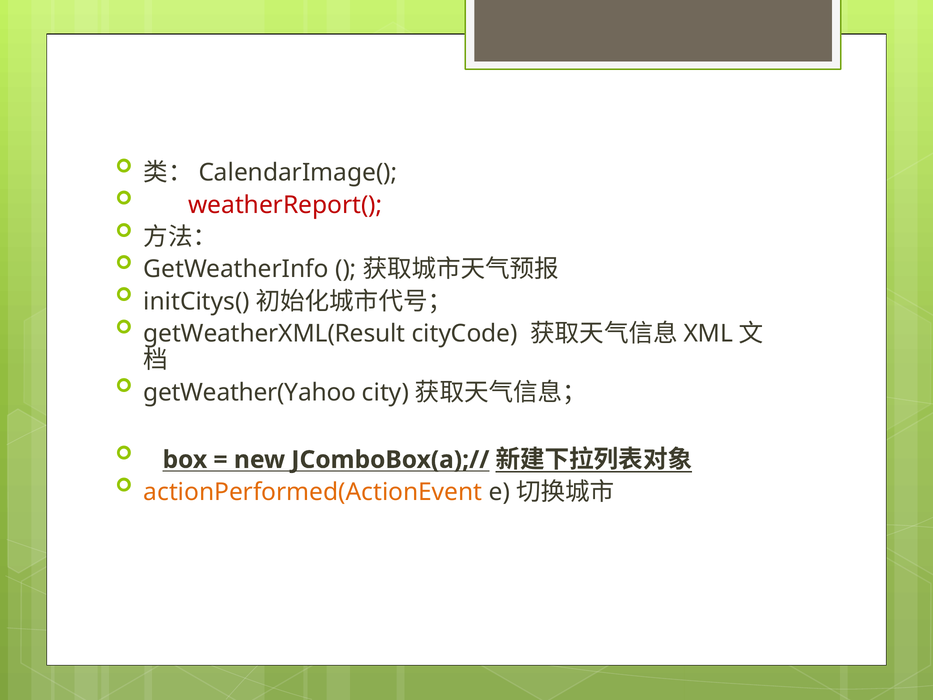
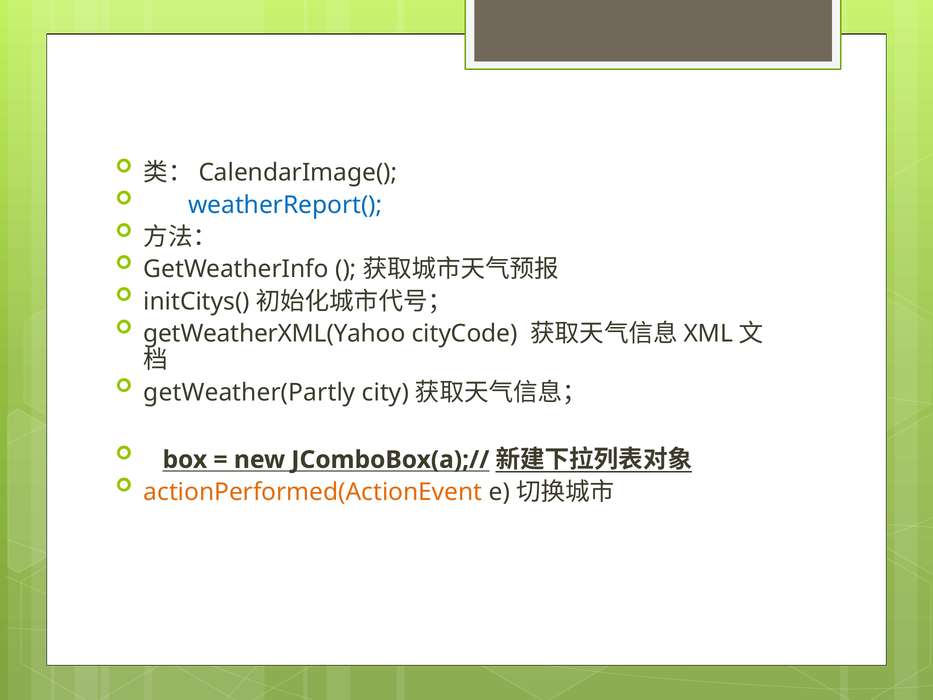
weatherReport( colour: red -> blue (285, 205)
getWeatherXML(Result: getWeatherXML(Result -> getWeatherXML(Yahoo (274, 334)
getWeather(Yahoo: getWeather(Yahoo -> getWeather(Partly (250, 392)
